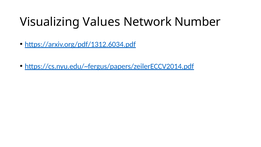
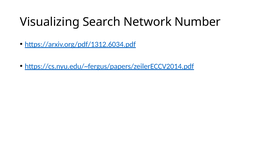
Values: Values -> Search (102, 22)
